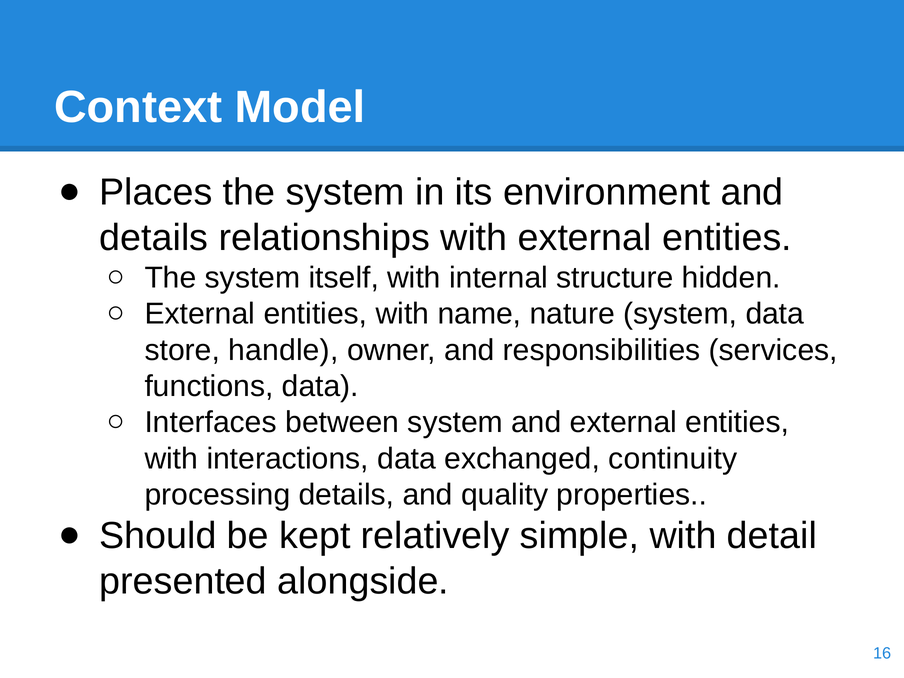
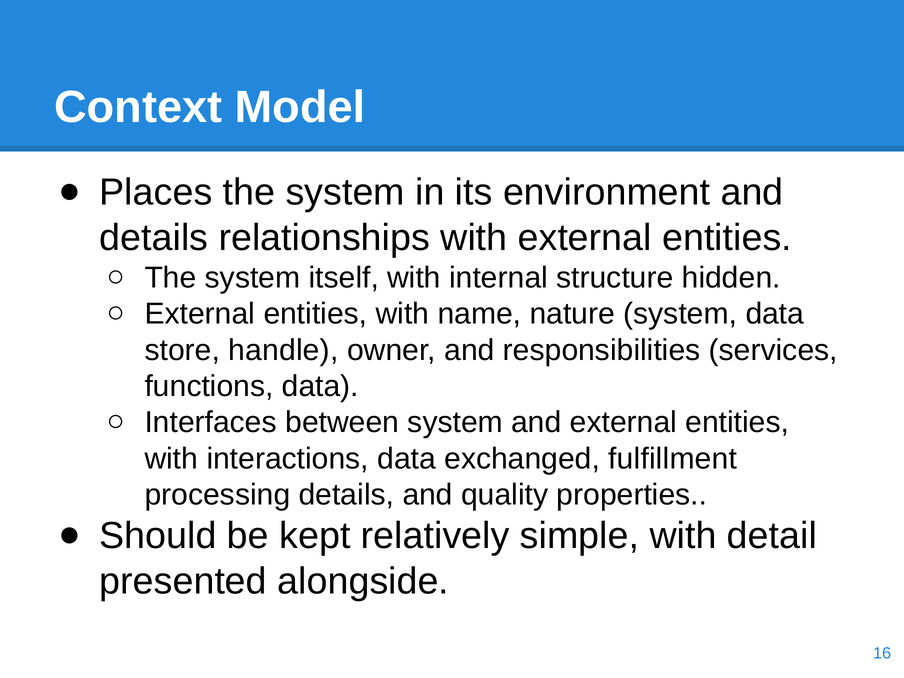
continuity: continuity -> fulfillment (673, 459)
